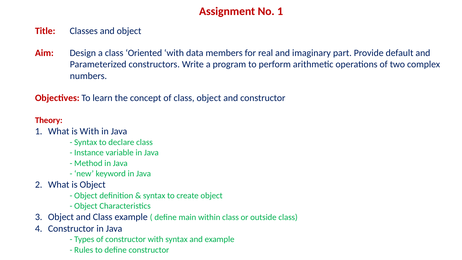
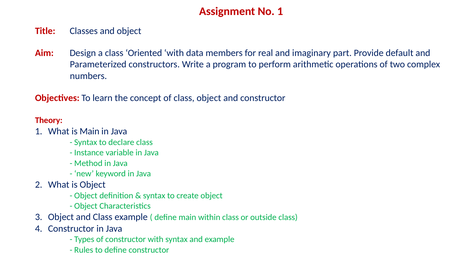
is With: With -> Main (90, 131)
